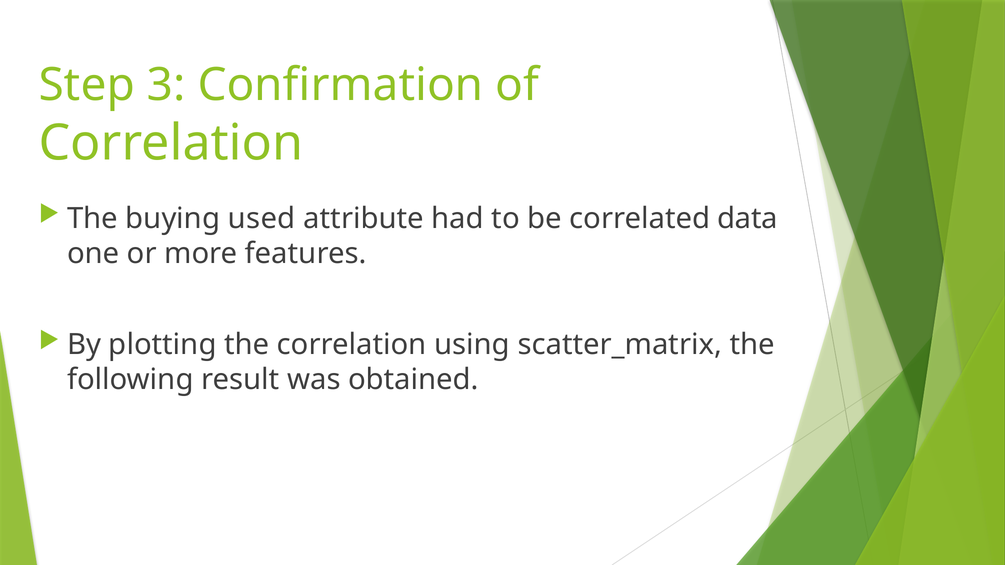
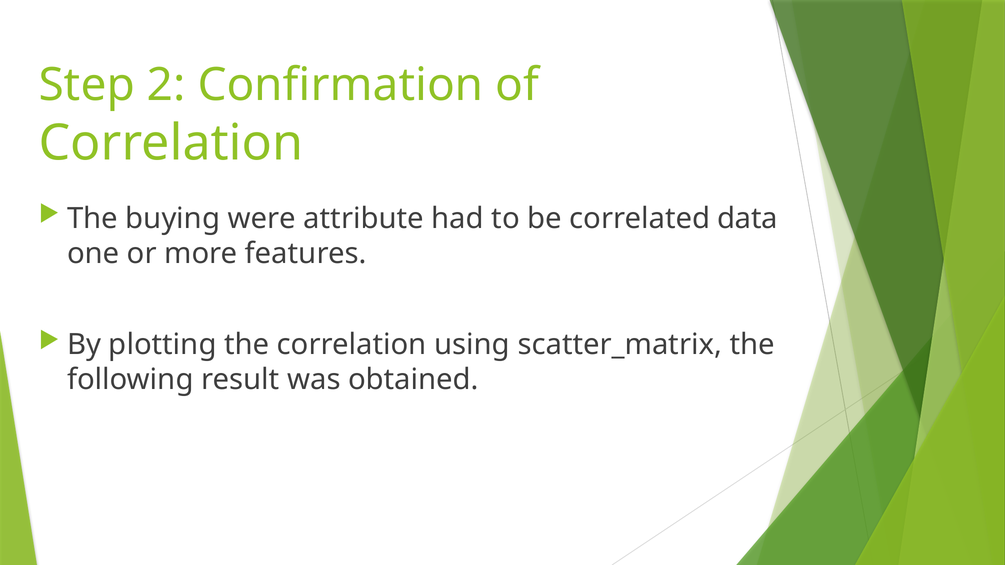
3: 3 -> 2 (166, 85)
used: used -> were (262, 219)
